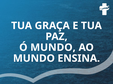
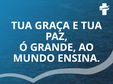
Ó MUNDO: MUNDO -> GRANDE (53, 48)
